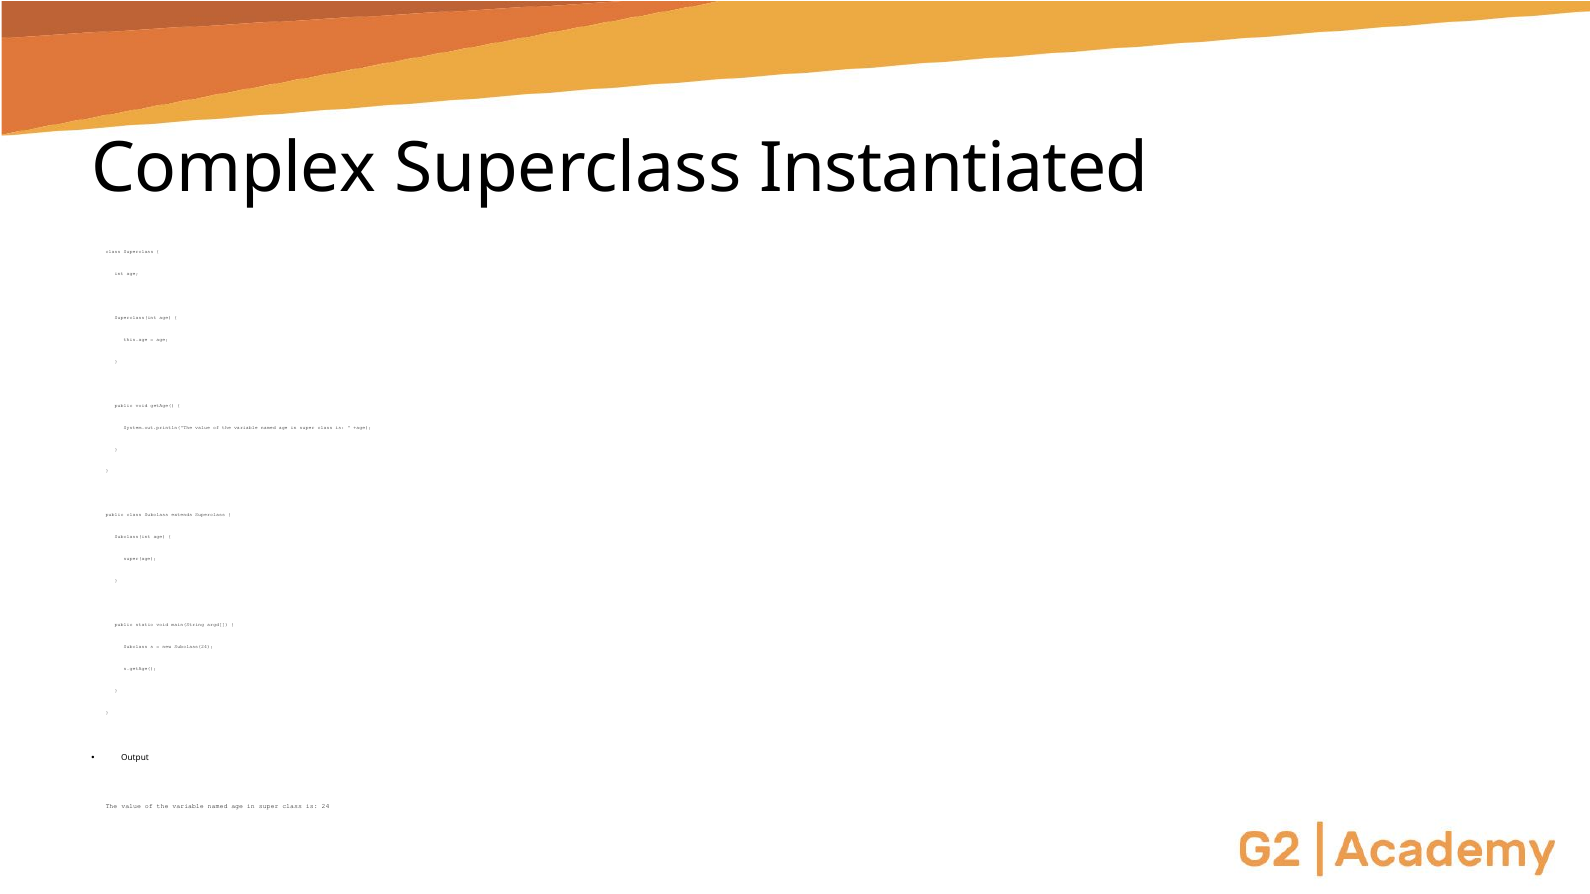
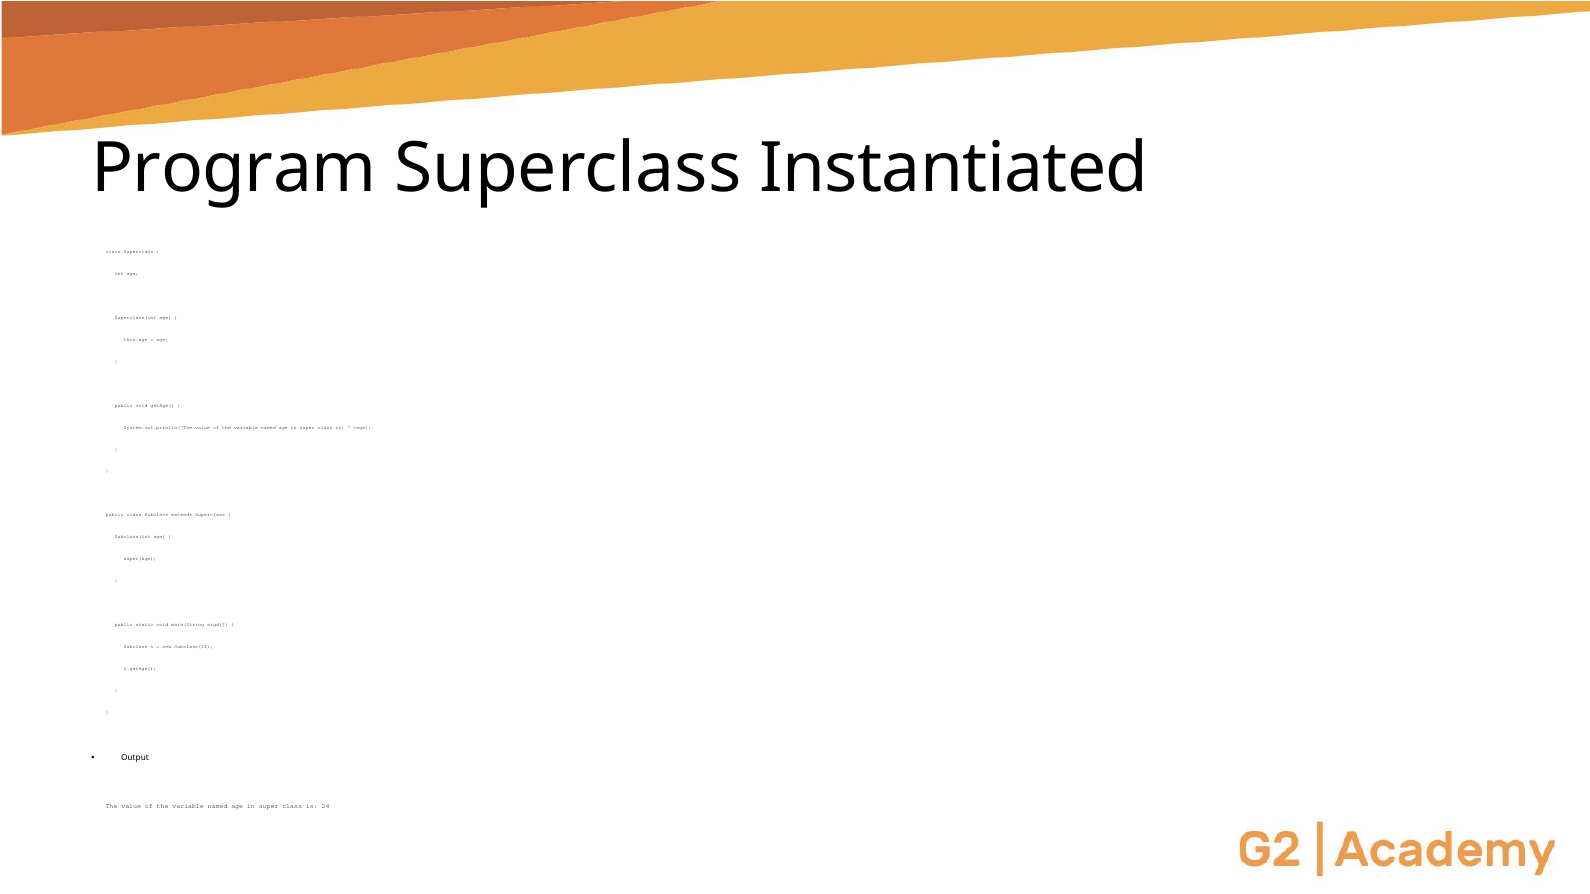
Complex: Complex -> Program (234, 169)
